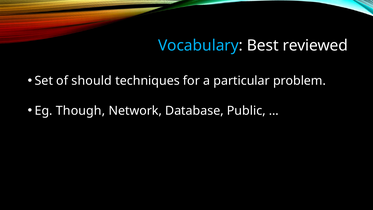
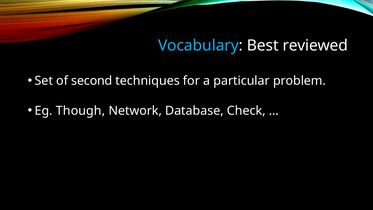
should: should -> second (92, 81)
Public: Public -> Check (246, 111)
